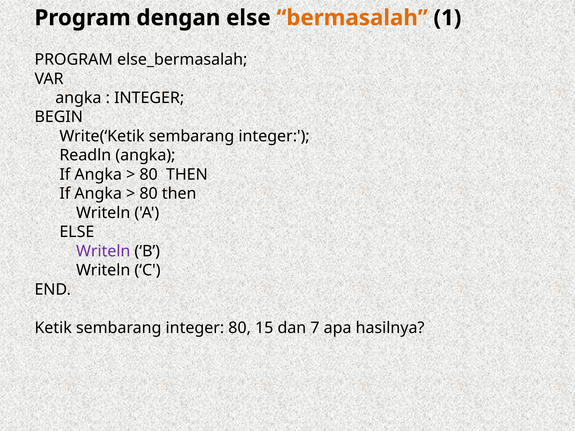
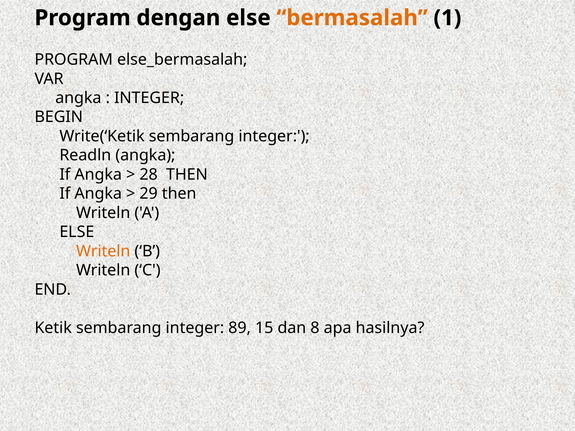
80: 80 -> 28 (149, 175)
80: 80 -> 29 (149, 194)
Writeln colour: purple -> orange (103, 251)
integer 80: 80 -> 89 (240, 328)
7: 7 -> 8 (315, 328)
